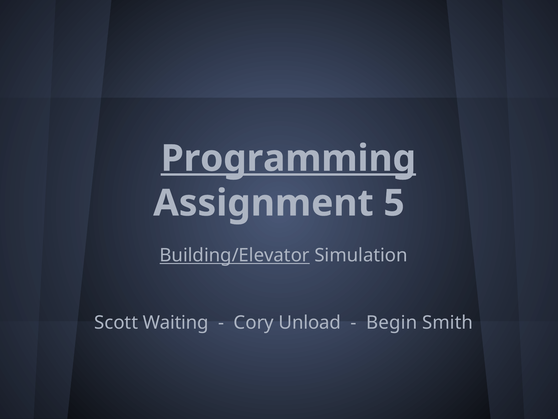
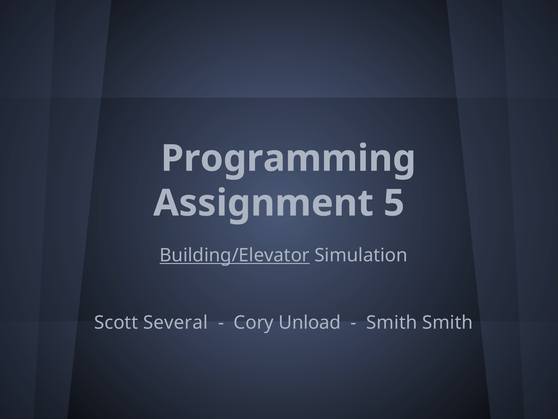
Programming underline: present -> none (288, 158)
Waiting: Waiting -> Several (176, 322)
Begin: Begin -> Smith (392, 322)
